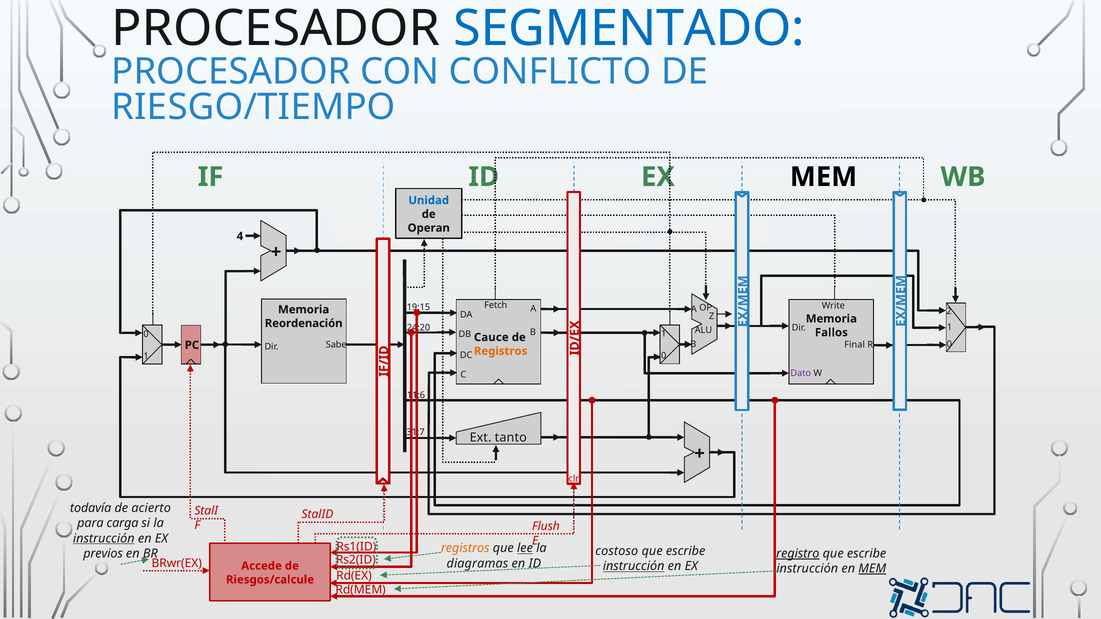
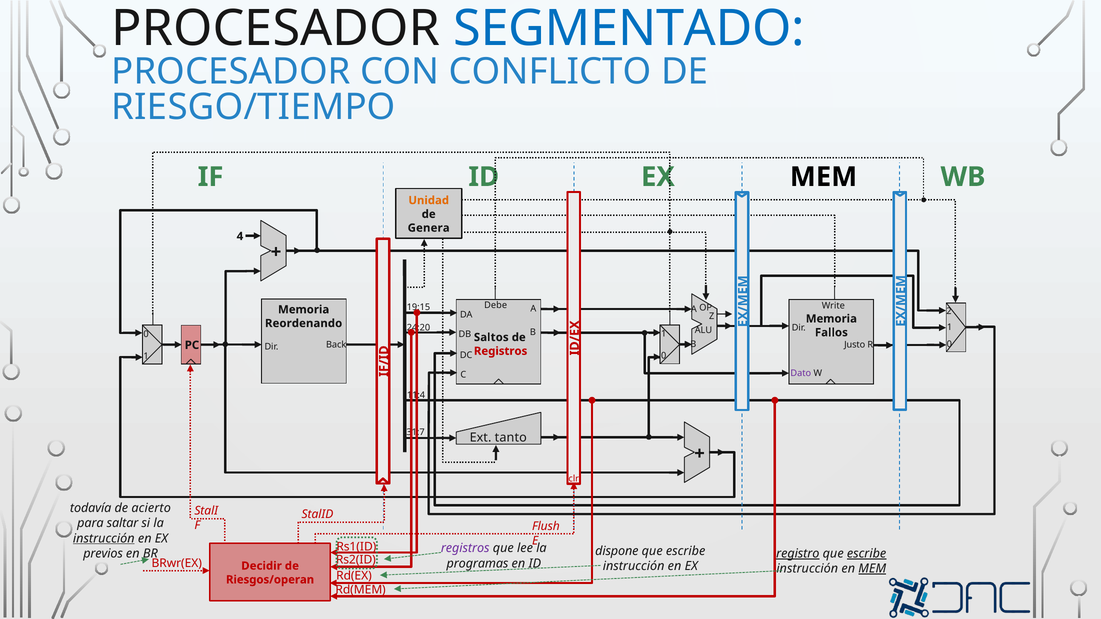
Unidad colour: blue -> orange (429, 200)
Operan: Operan -> Genera (429, 228)
Fetch: Fetch -> Debe (496, 306)
Reordenación: Reordenación -> Reordenando (304, 323)
Cauce: Cauce -> Saltos (491, 337)
Final: Final -> Justo (855, 345)
Sabe: Sabe -> Back (336, 345)
Registros colour: orange -> red (501, 351)
11:6: 11:6 -> 11:4 (416, 395)
carga: carga -> saltar (123, 524)
registros colour: orange -> purple (465, 549)
lee underline: present -> none (525, 549)
costoso: costoso -> dispone (617, 551)
escribe underline: none -> present (867, 554)
diagramas: diagramas -> programas (478, 564)
instrucción underline: present -> none (634, 567)
Accede: Accede -> Decidir (262, 566)
Riesgos/calcule: Riesgos/calcule -> Riesgos/operan (270, 580)
